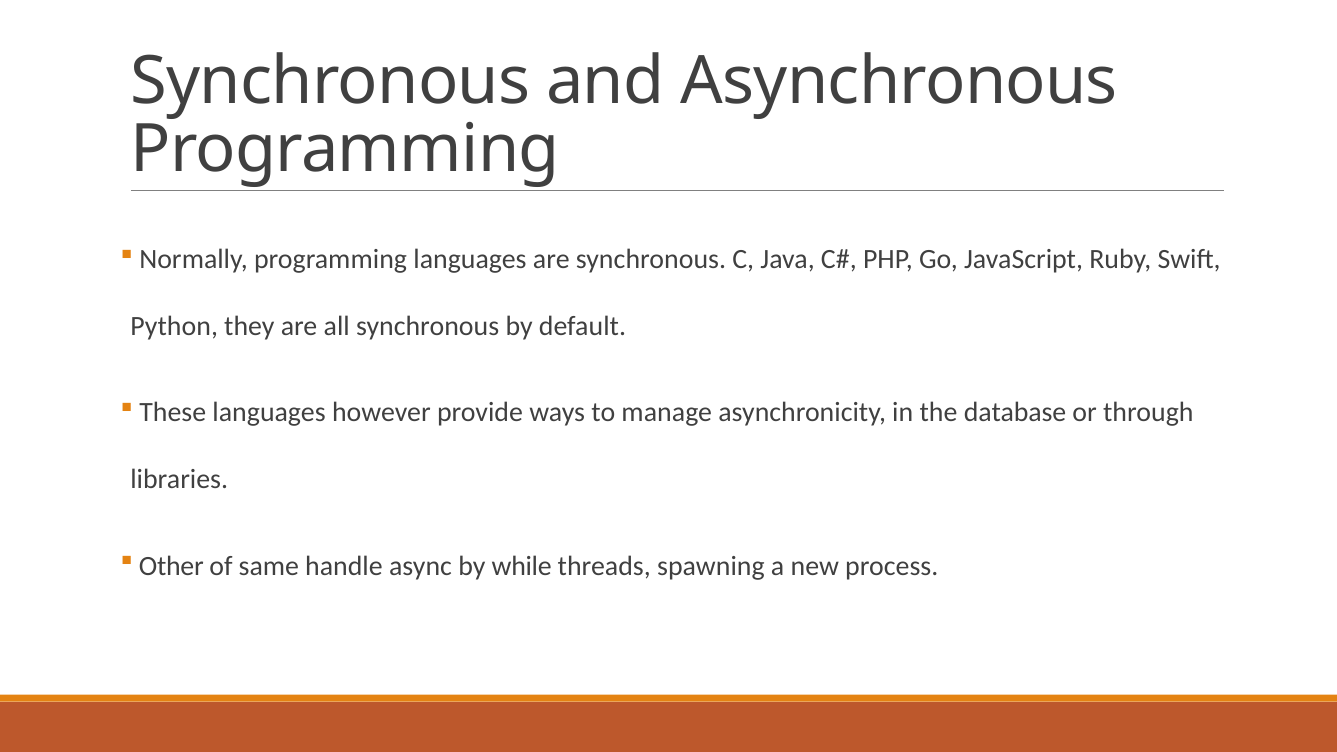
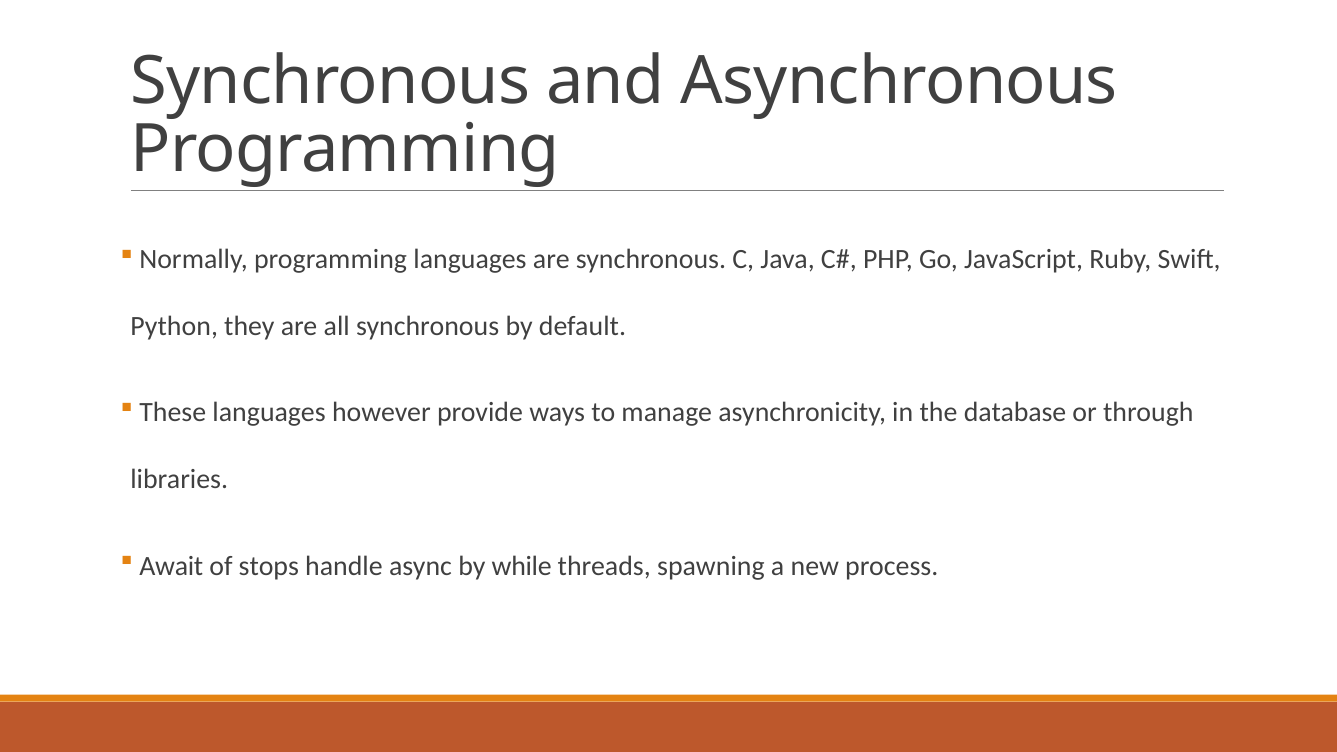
Other: Other -> Await (171, 566)
same: same -> stops (269, 566)
